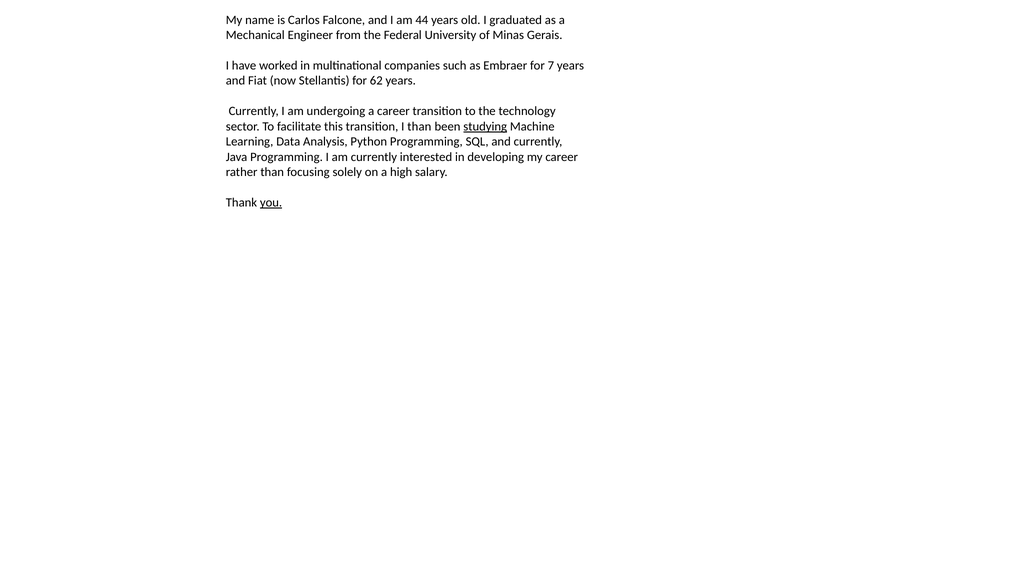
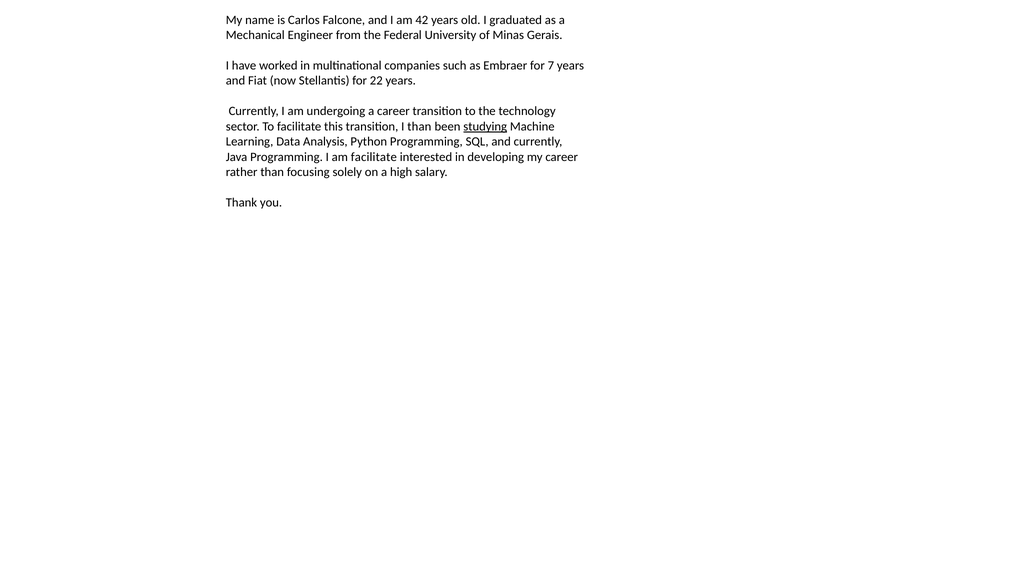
44: 44 -> 42 (422, 20)
62: 62 -> 22 (376, 81)
am currently: currently -> facilitate (374, 157)
you underline: present -> none (271, 203)
